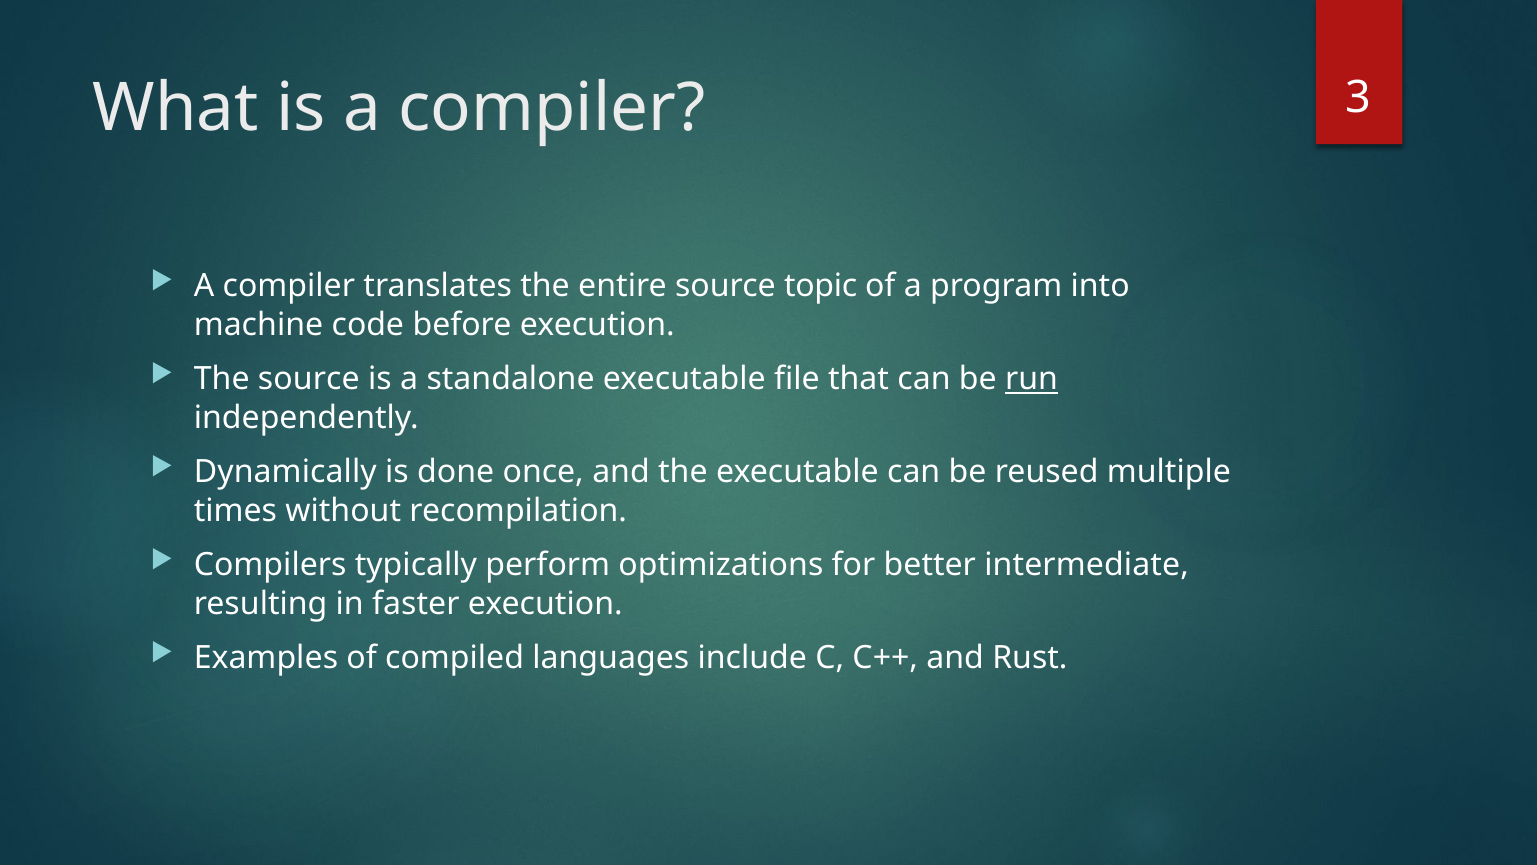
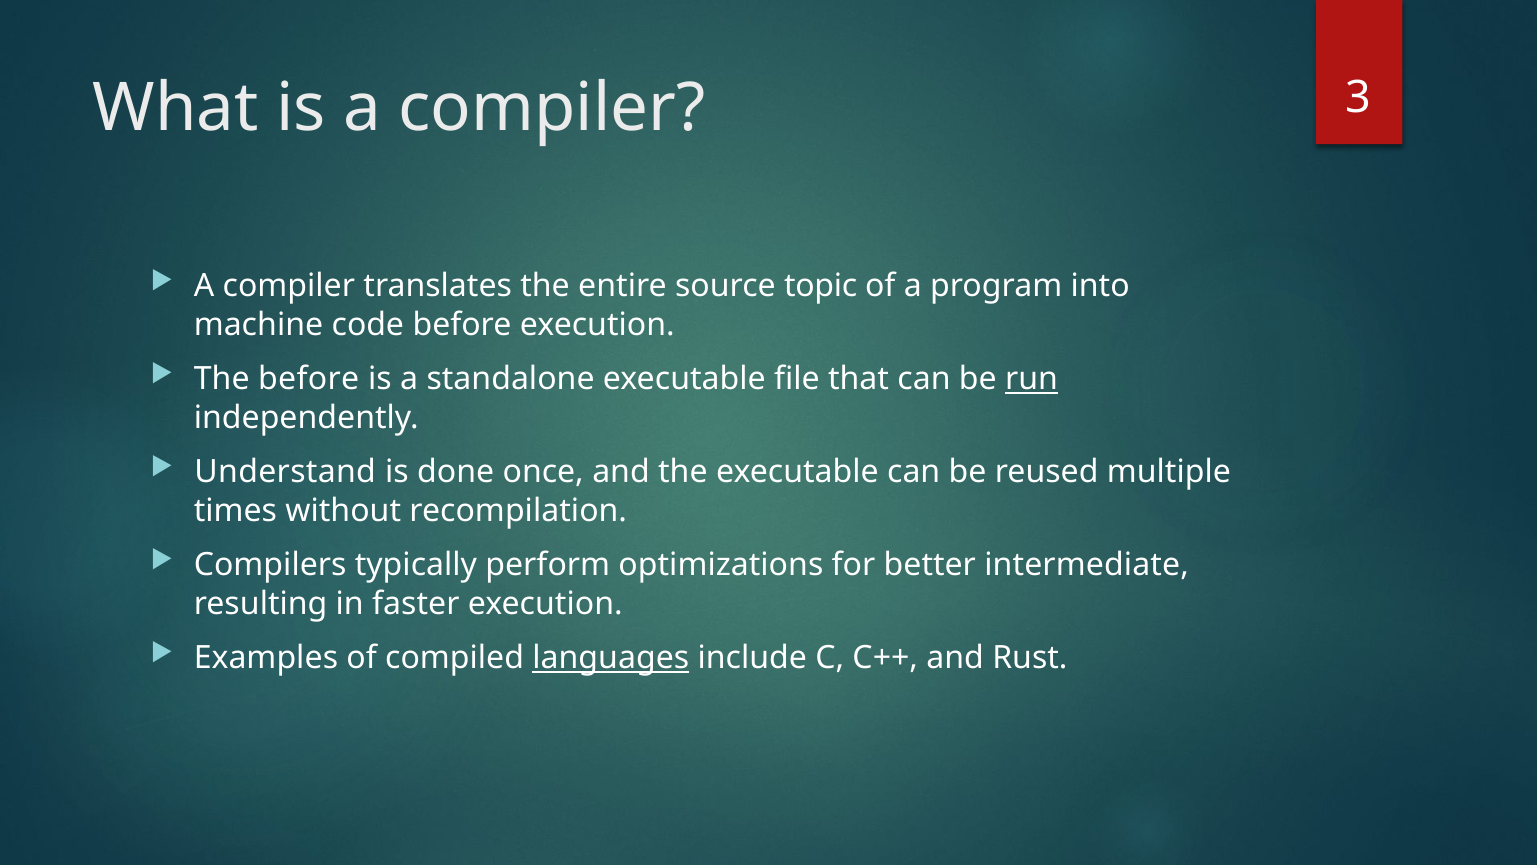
The source: source -> before (309, 379)
Dynamically: Dynamically -> Understand (285, 472)
languages underline: none -> present (611, 658)
